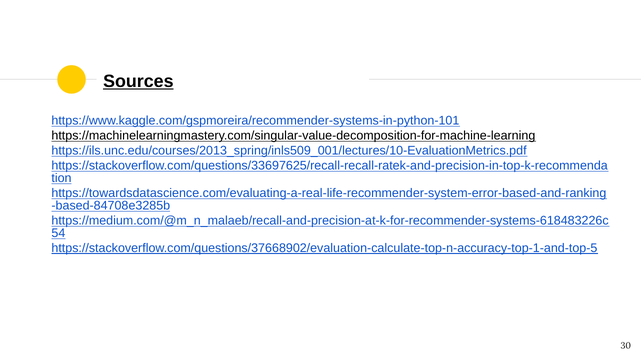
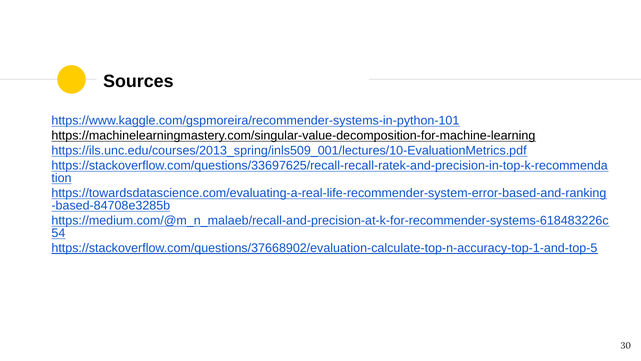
Sources underline: present -> none (138, 81)
